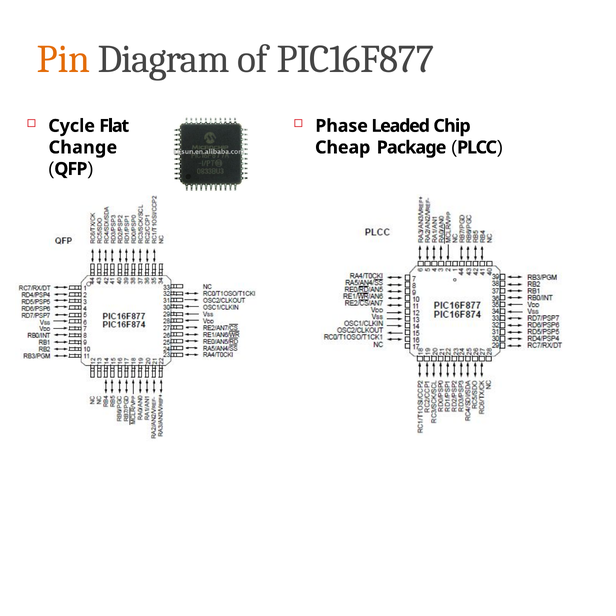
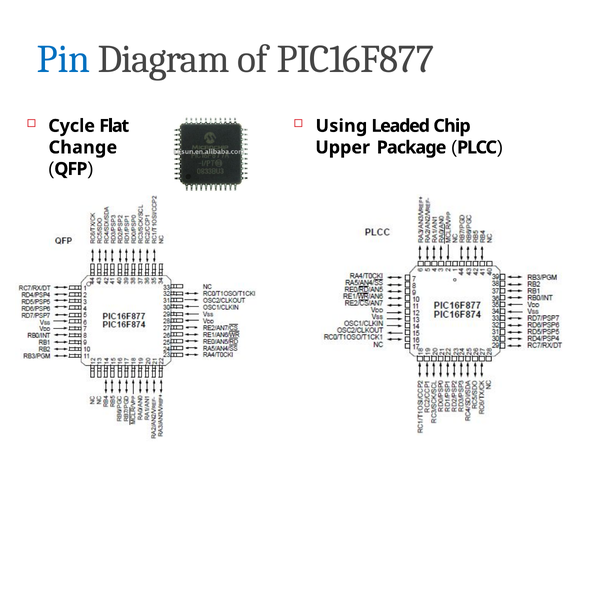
Pin colour: orange -> blue (63, 59)
Phase: Phase -> Using (341, 126)
Cheap: Cheap -> Upper (343, 147)
